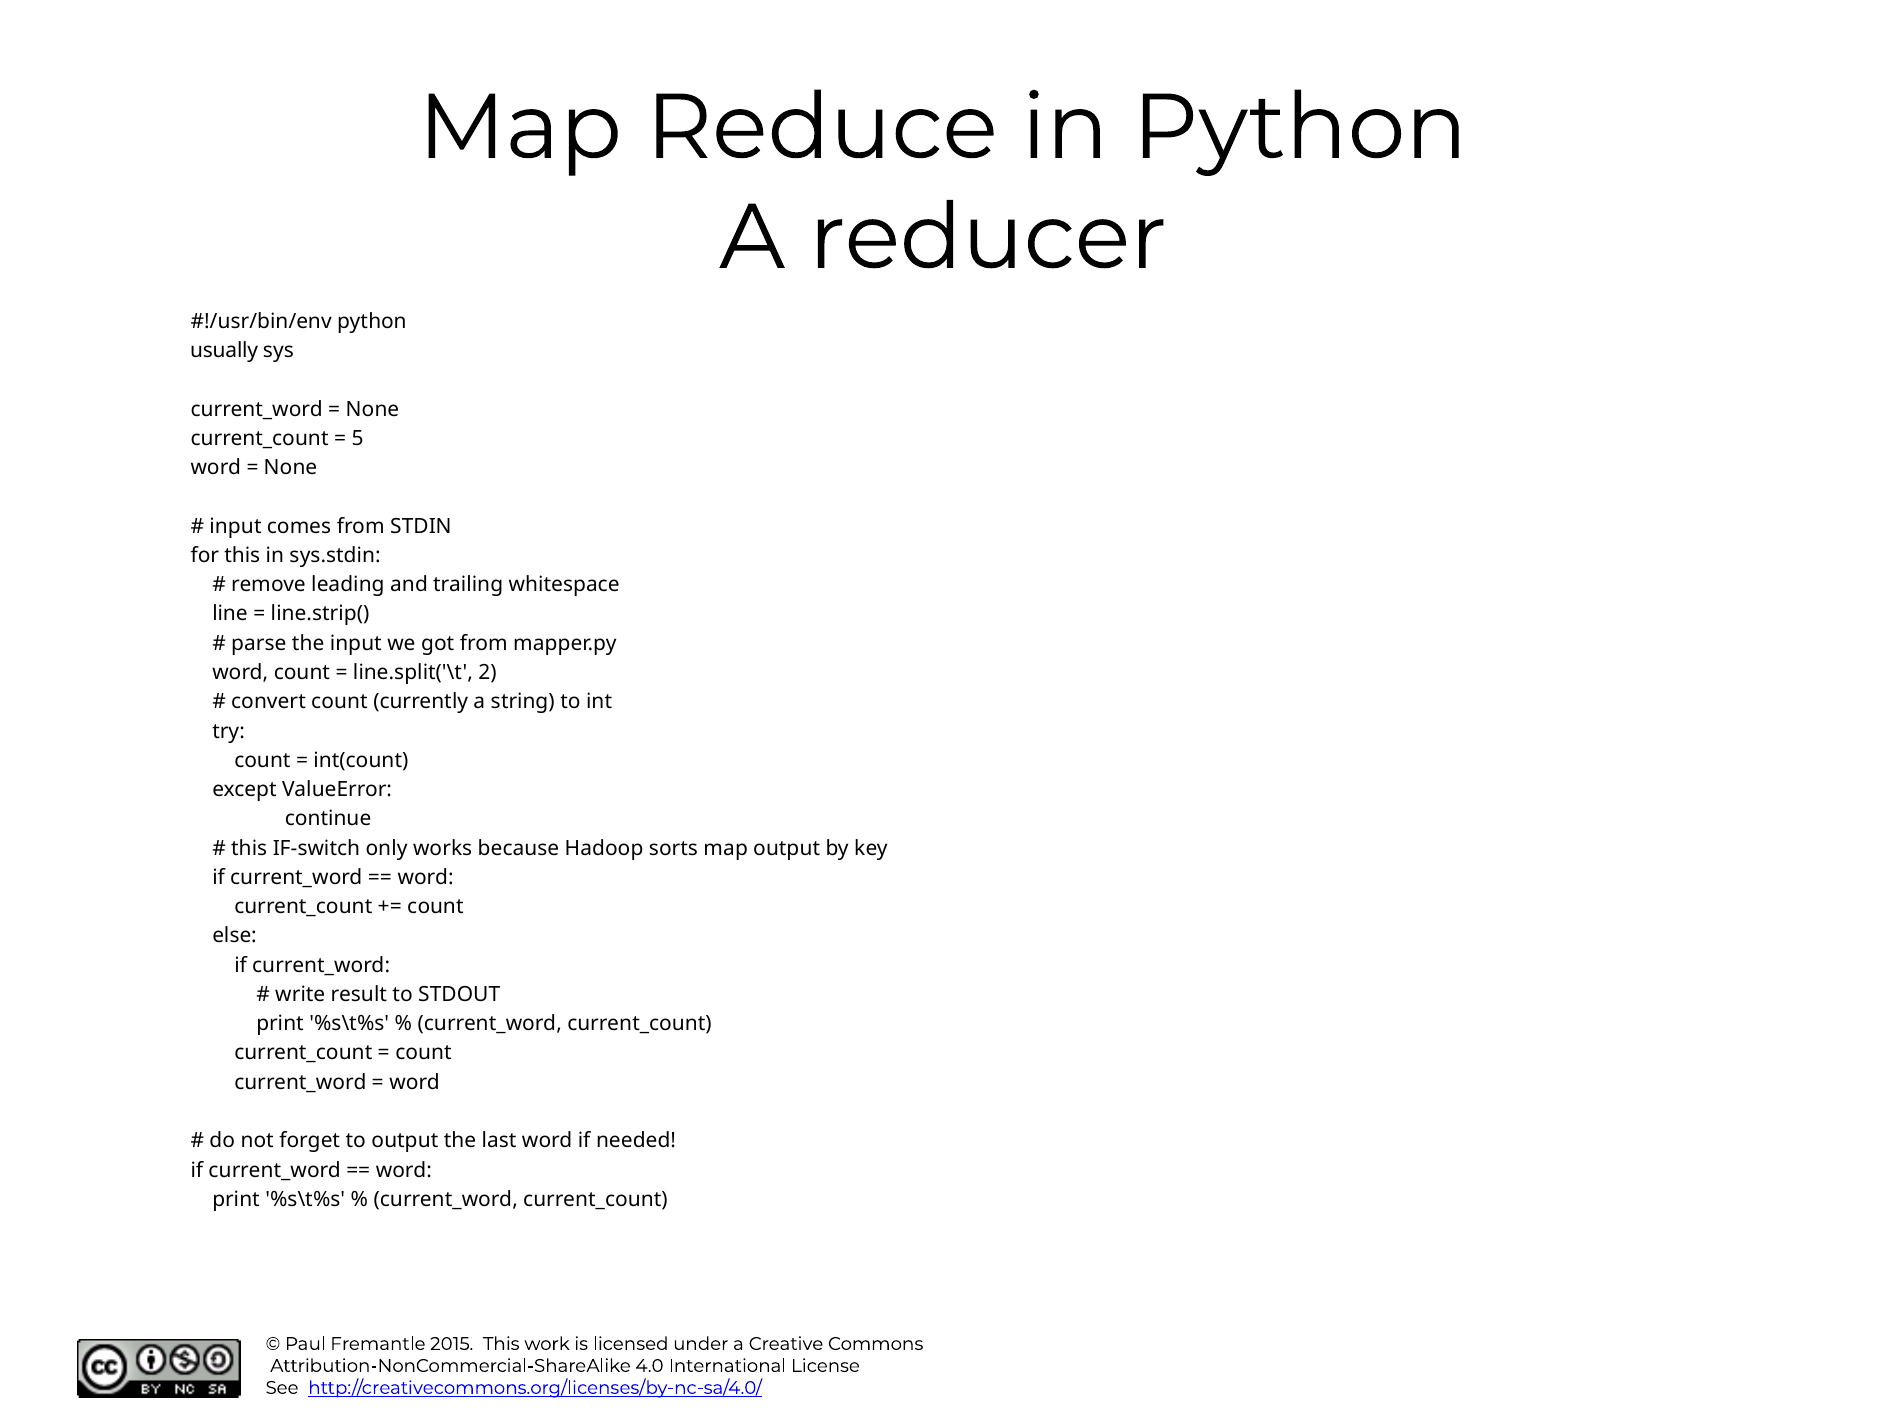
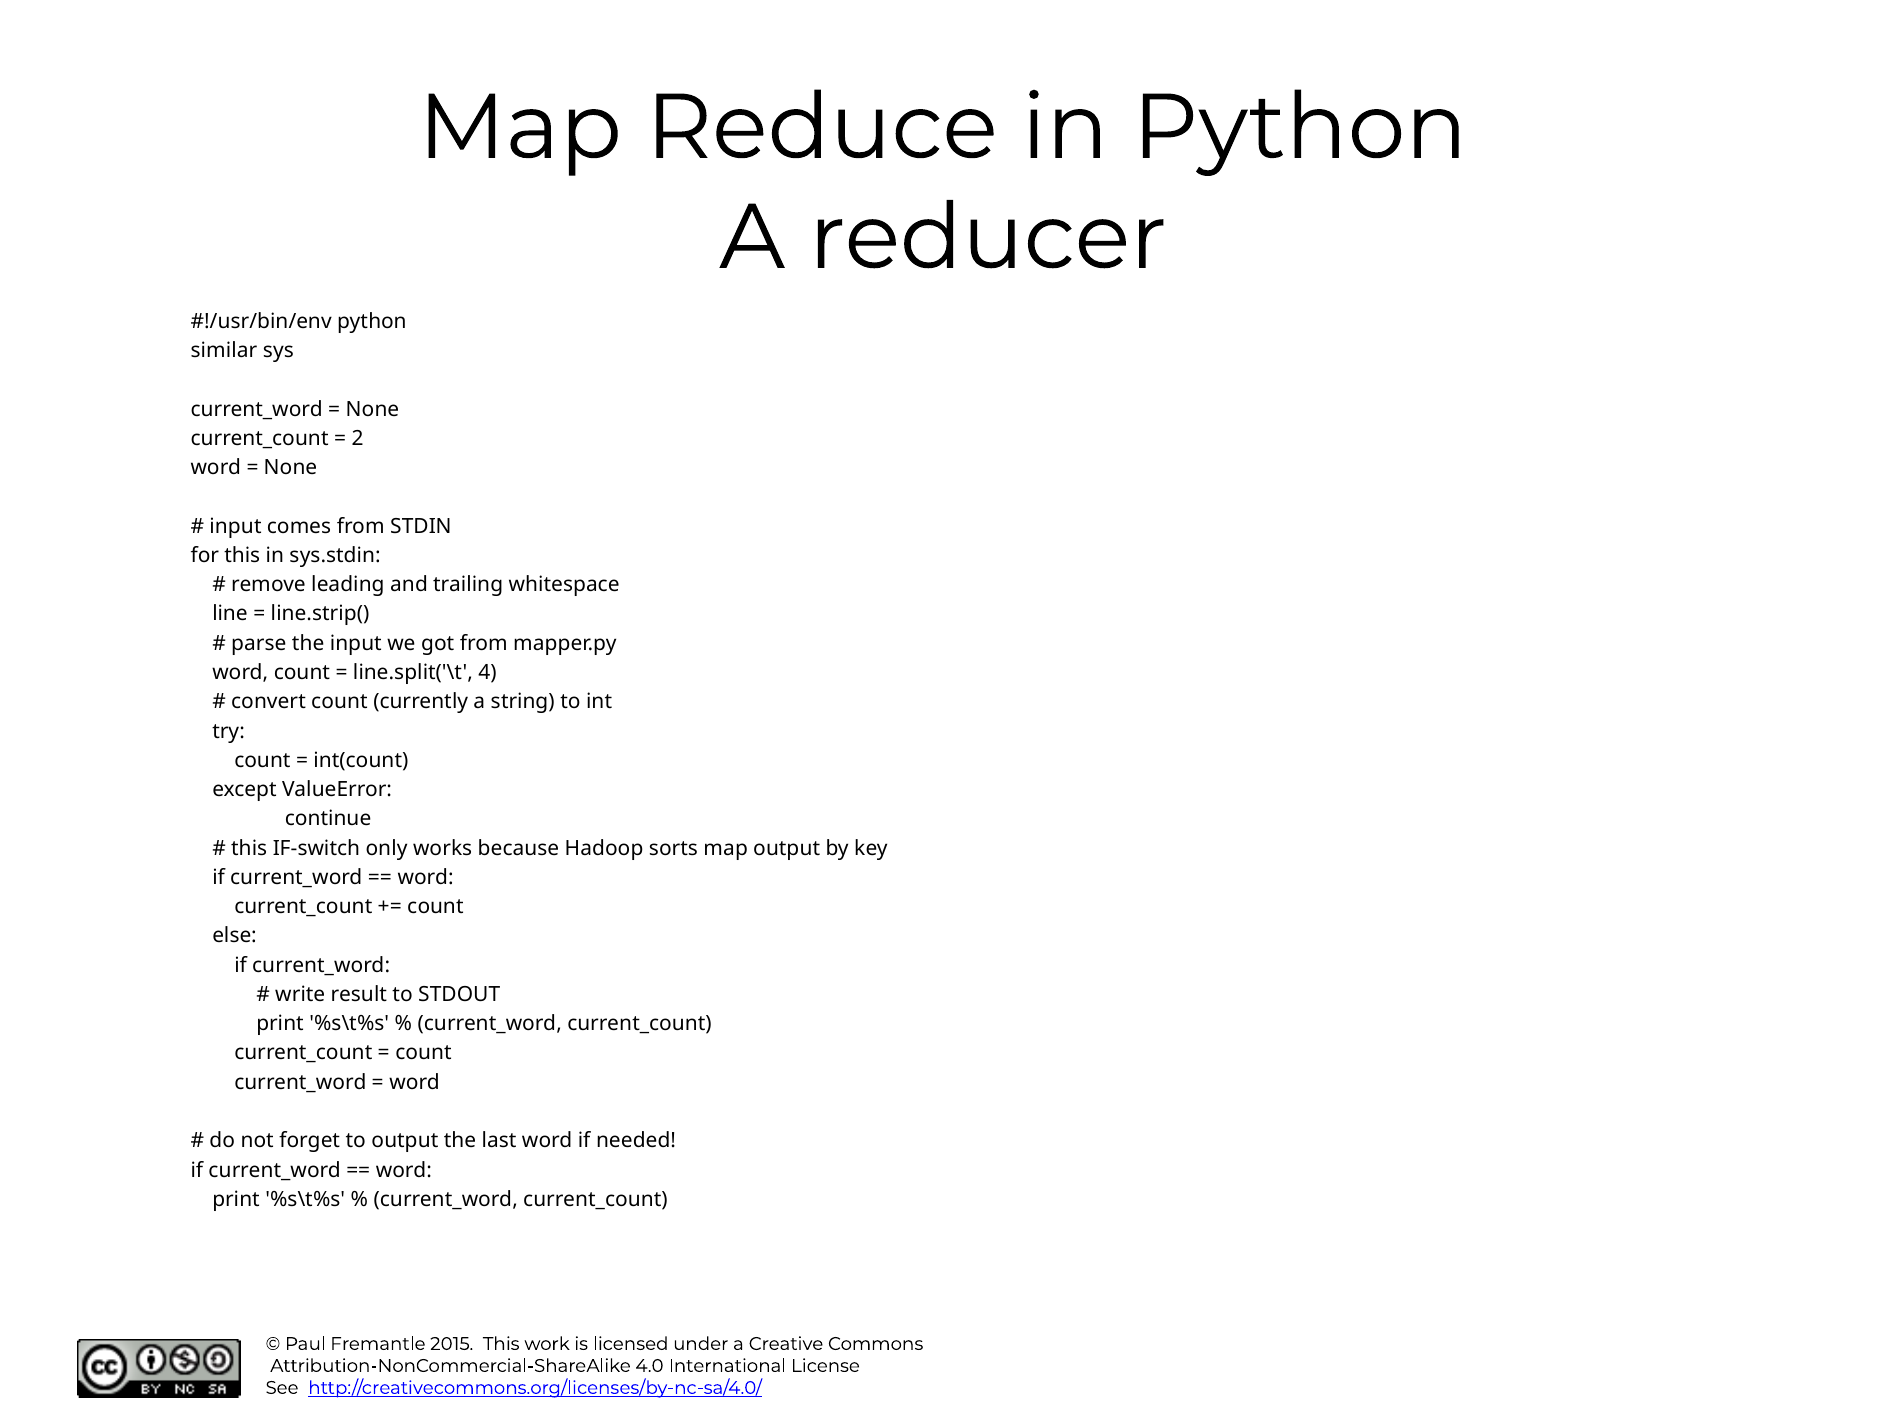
usually: usually -> similar (224, 351)
5: 5 -> 2 (358, 438)
2: 2 -> 4 (487, 672)
